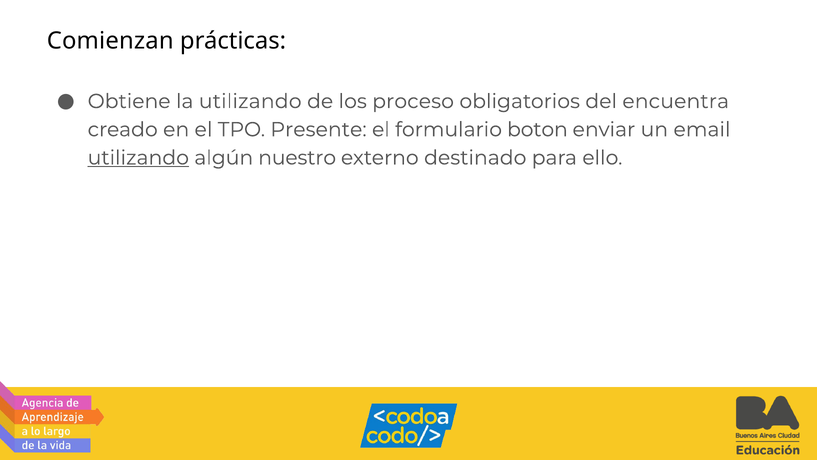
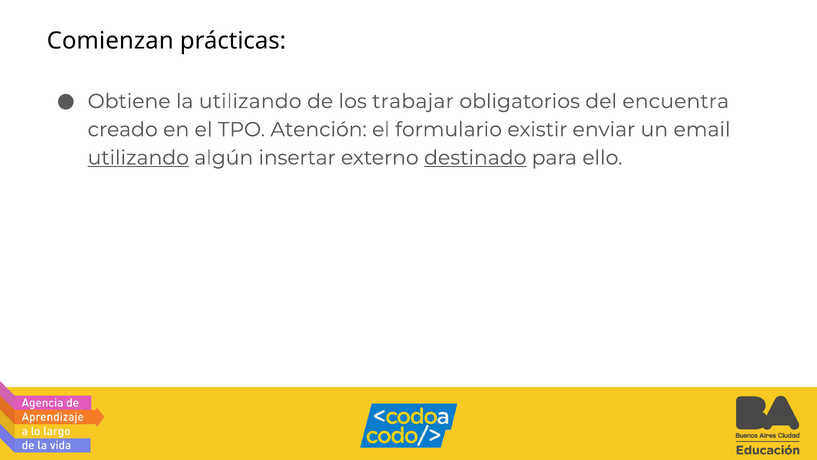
proceso: proceso -> trabajar (413, 101)
Presente: Presente -> Atención (319, 129)
boton: boton -> existir (537, 129)
nuestro: nuestro -> insertar (297, 158)
destinado underline: none -> present (475, 158)
